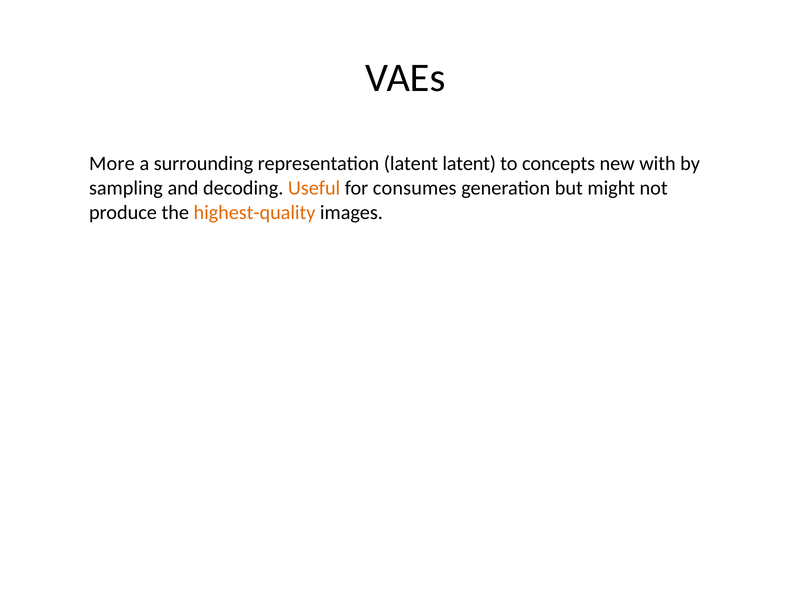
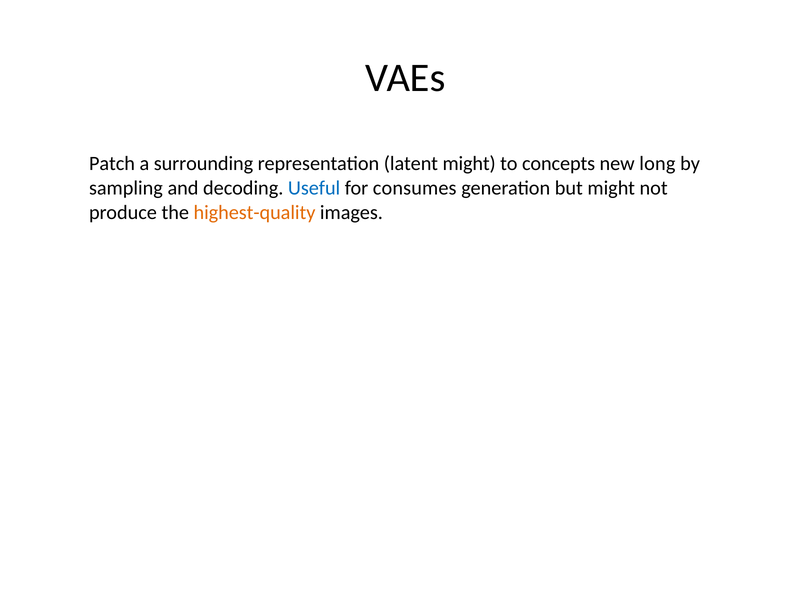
More: More -> Patch (112, 164)
latent latent: latent -> might (469, 164)
with: with -> long (657, 164)
Useful colour: orange -> blue (314, 188)
